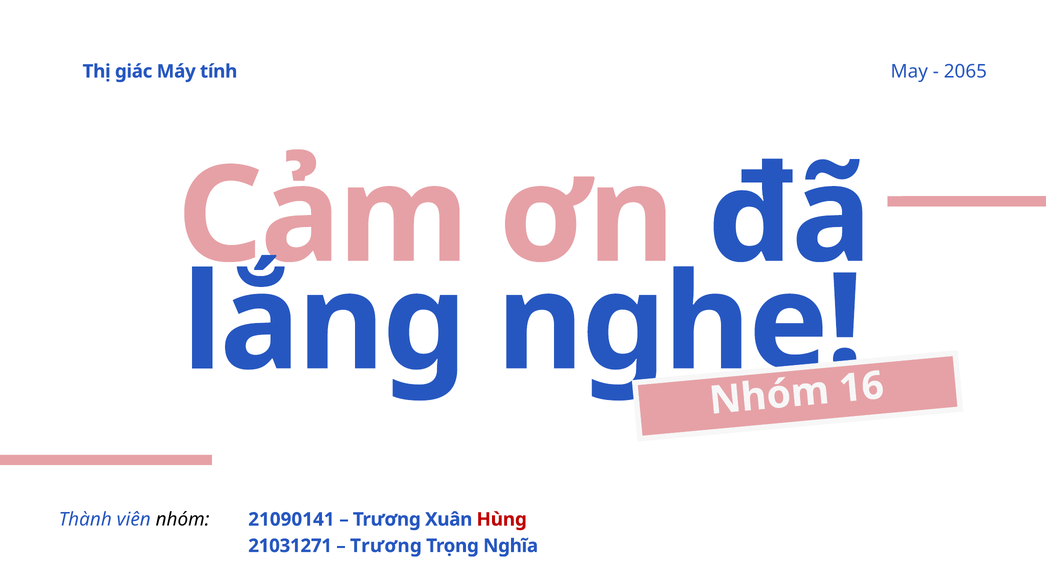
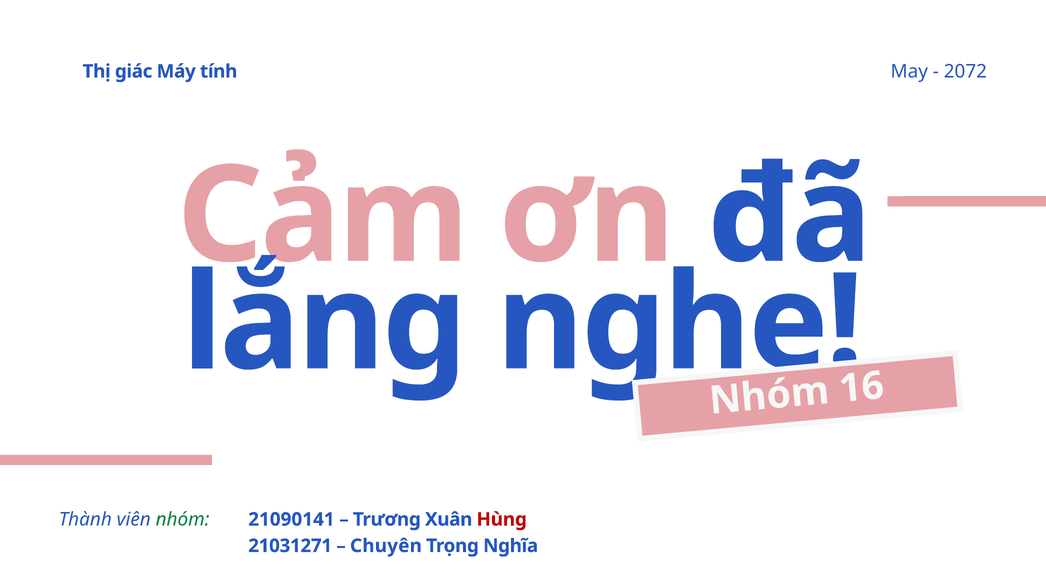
2065: 2065 -> 2072 (965, 71)
nhóm colour: black -> green (183, 520)
Trương: Trương -> Chuyên (386, 546)
